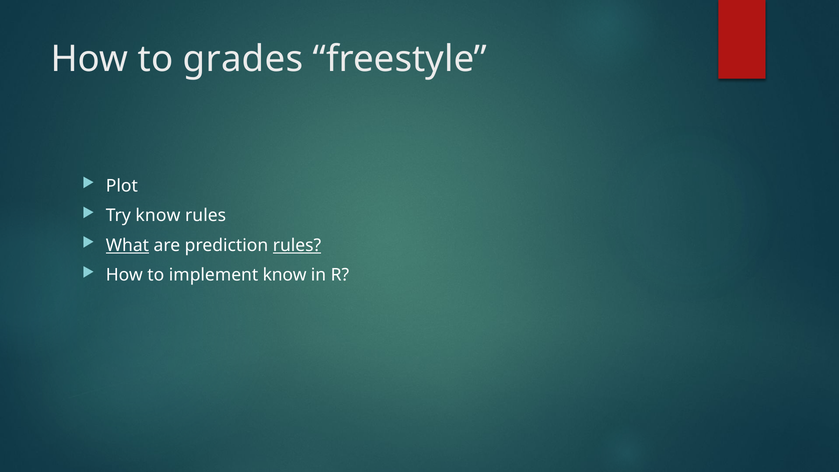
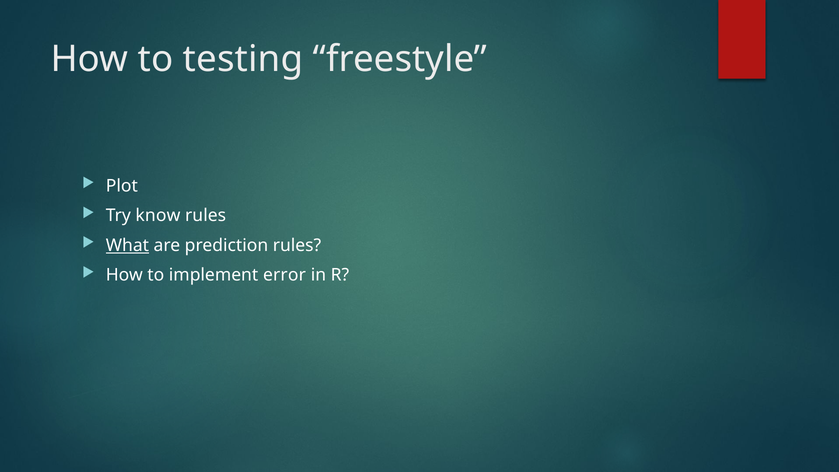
grades: grades -> testing (243, 59)
rules underline: present -> none (297, 245)
implement know: know -> error (284, 275)
